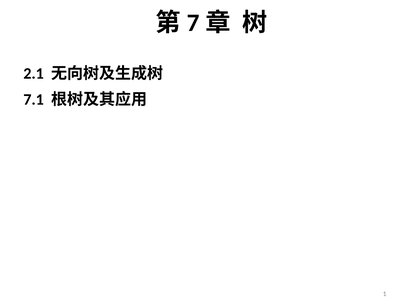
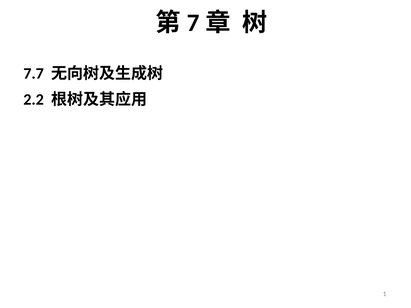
2.1: 2.1 -> 7.7 (34, 74)
7.1: 7.1 -> 2.2 (34, 100)
